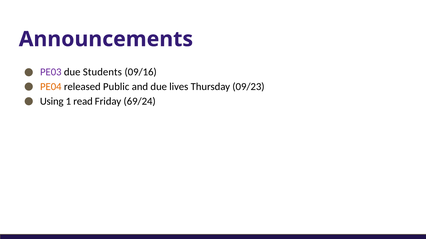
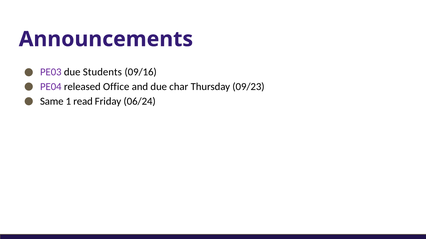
PE04 colour: orange -> purple (51, 87)
Public: Public -> Office (116, 87)
lives: lives -> char (179, 87)
Using: Using -> Same (52, 102)
69/24: 69/24 -> 06/24 (140, 102)
